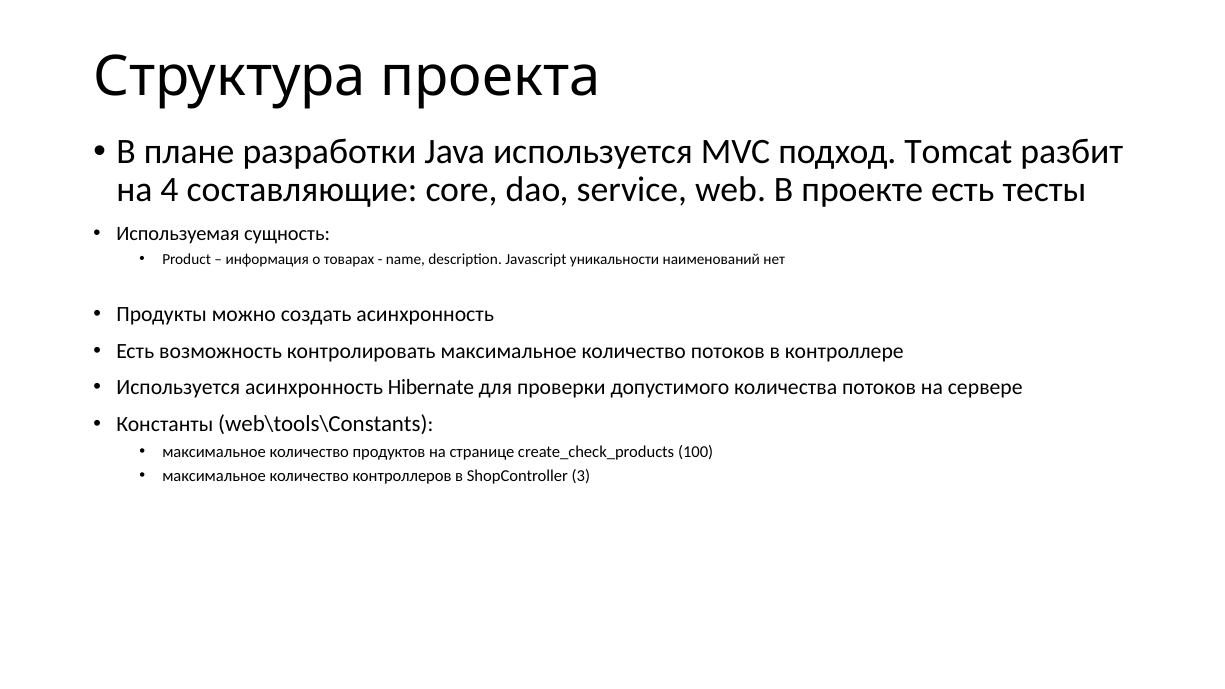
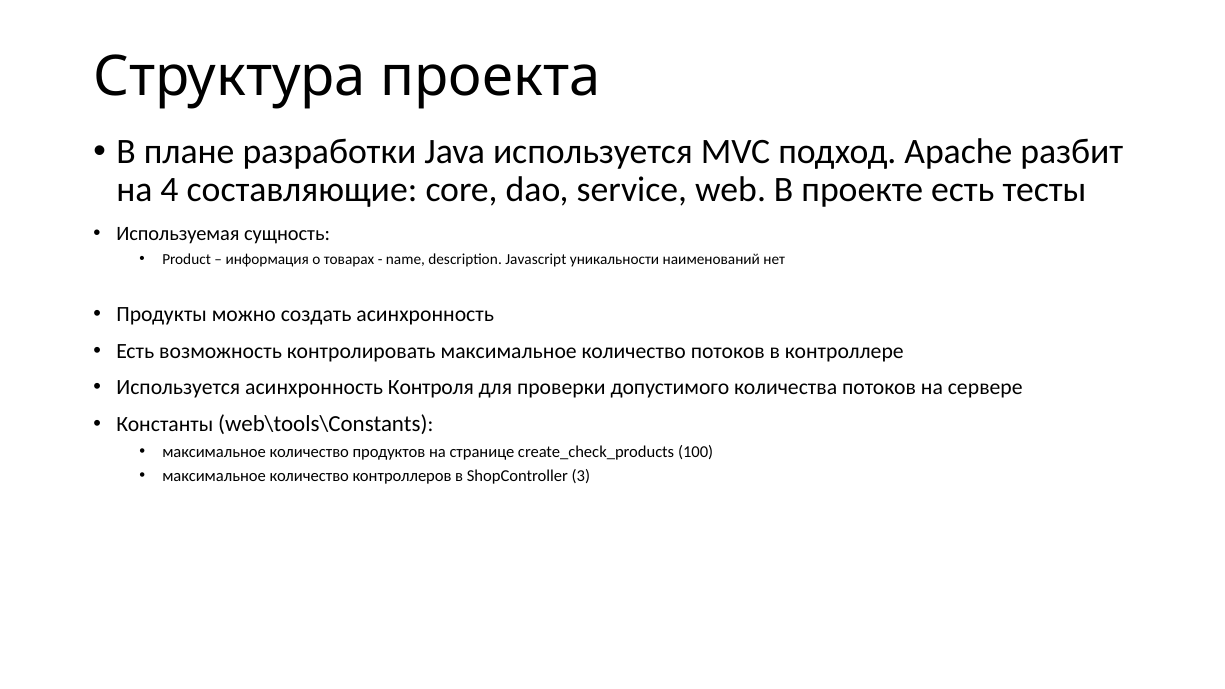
Tomcat: Tomcat -> Apache (958, 152)
Hibernate: Hibernate -> Контроля (431, 387)
